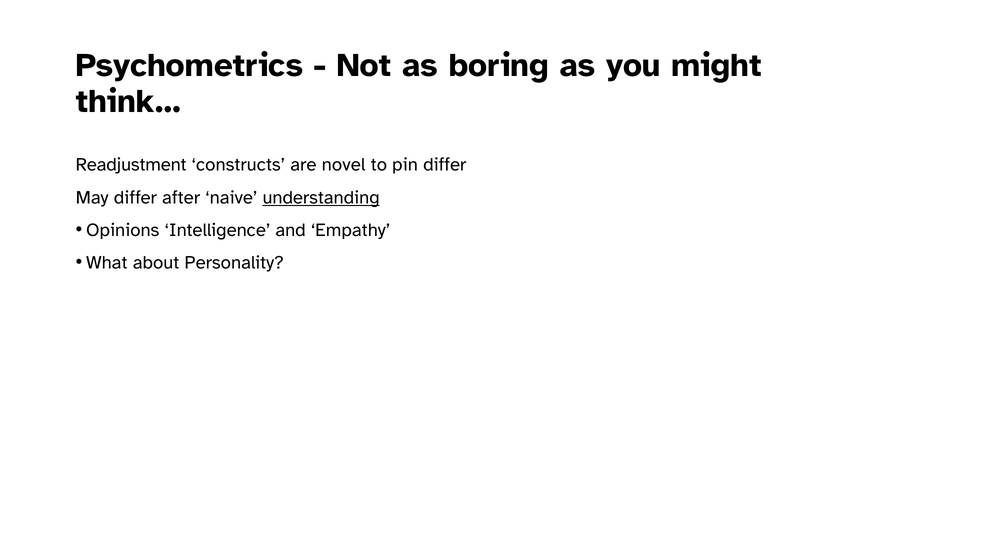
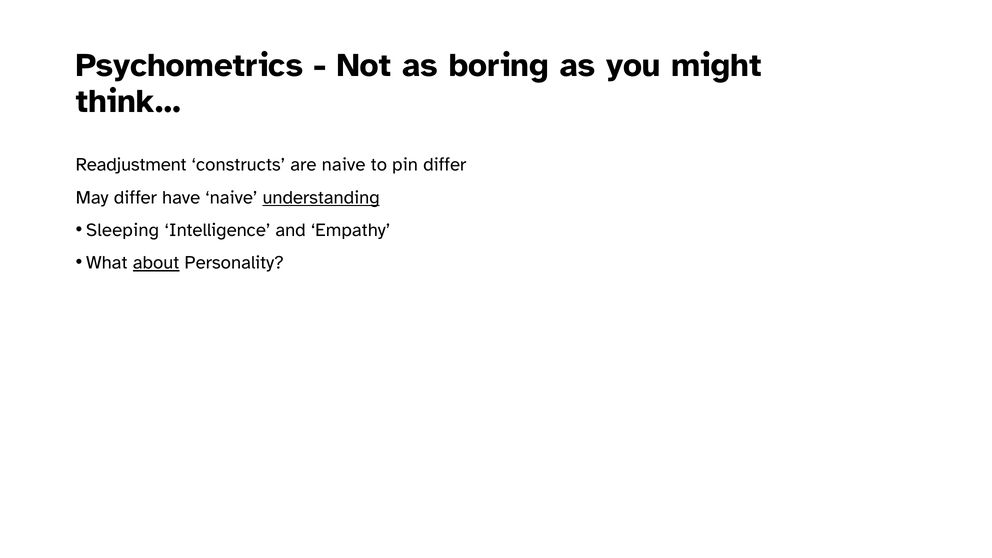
are novel: novel -> naive (344, 165)
after: after -> have (181, 197)
Opinions: Opinions -> Sleeping (123, 230)
about underline: none -> present (156, 263)
